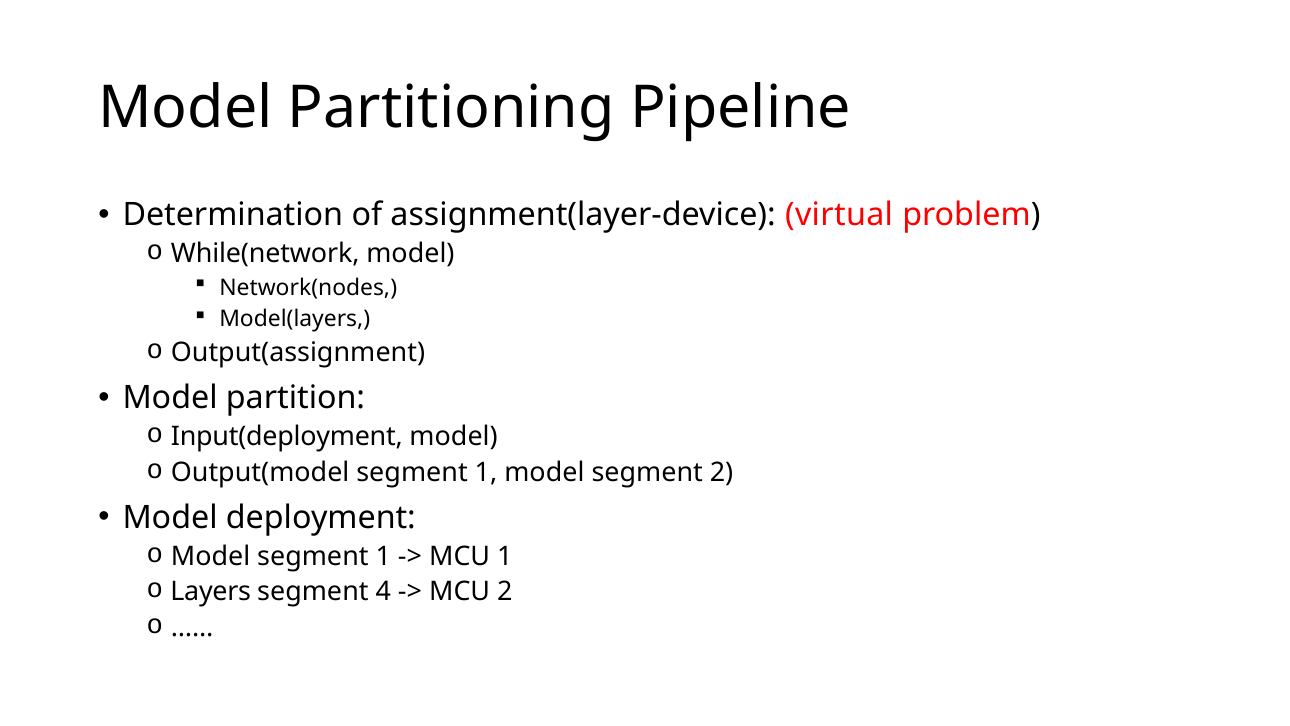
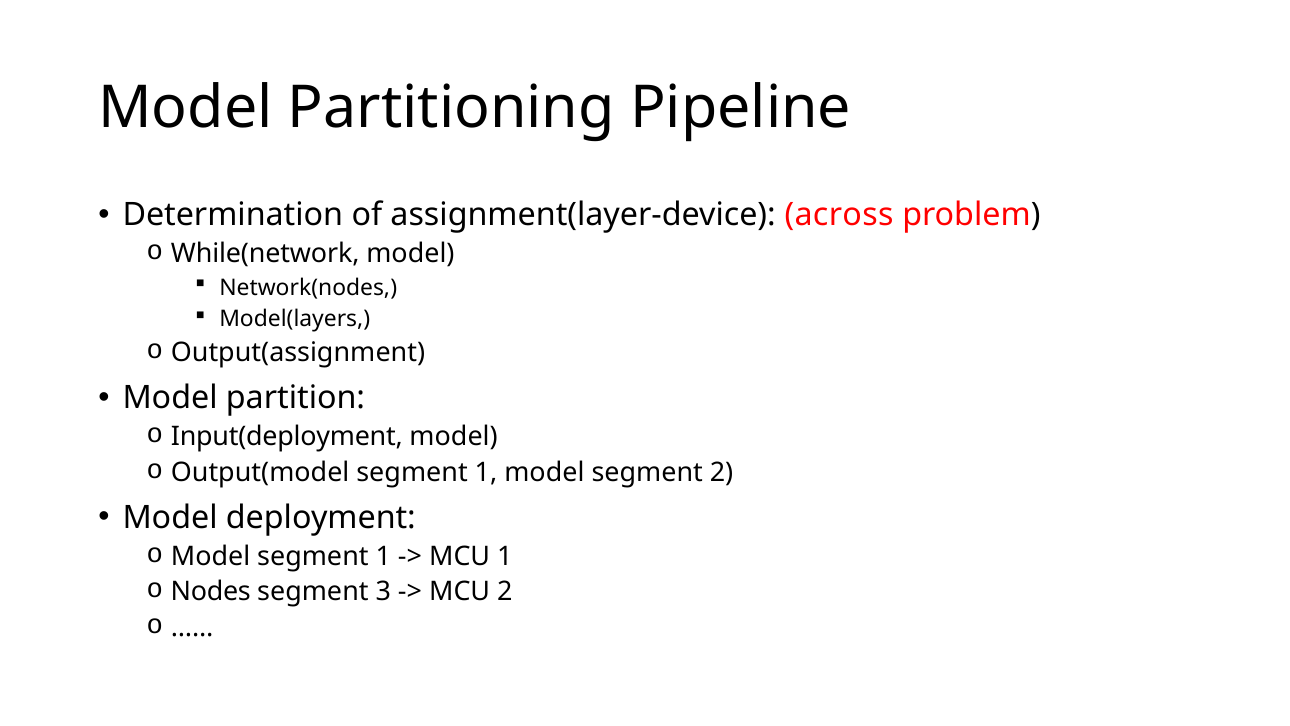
virtual: virtual -> across (839, 215)
Layers: Layers -> Nodes (211, 592)
4: 4 -> 3 (383, 592)
